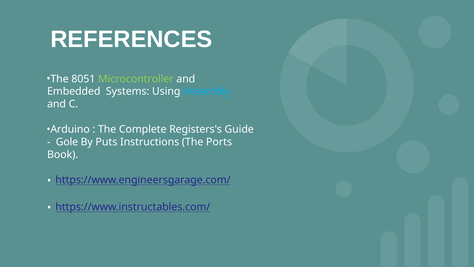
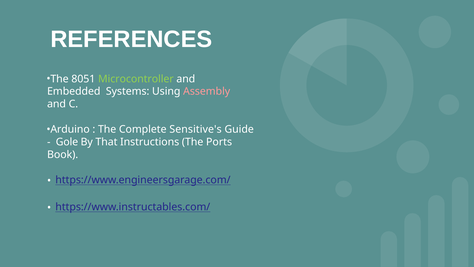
Assembly colour: light blue -> pink (207, 91)
Registers's: Registers's -> Sensitive's (196, 129)
Puts: Puts -> That (106, 142)
